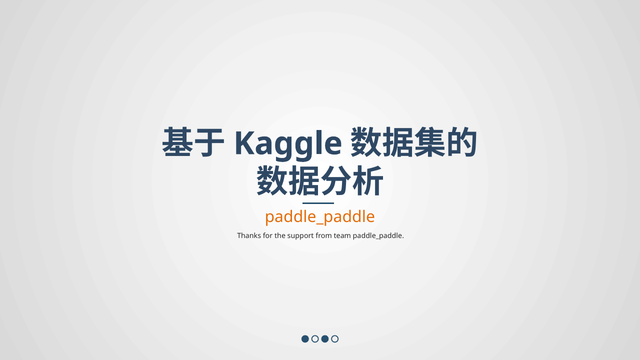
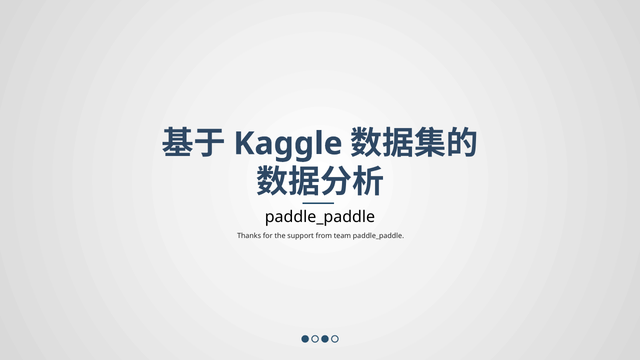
paddle_paddle colour: orange -> black (320, 217)
